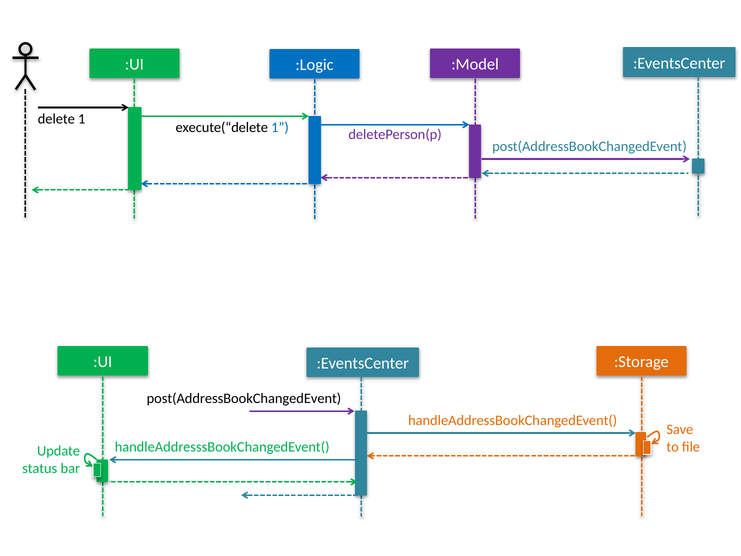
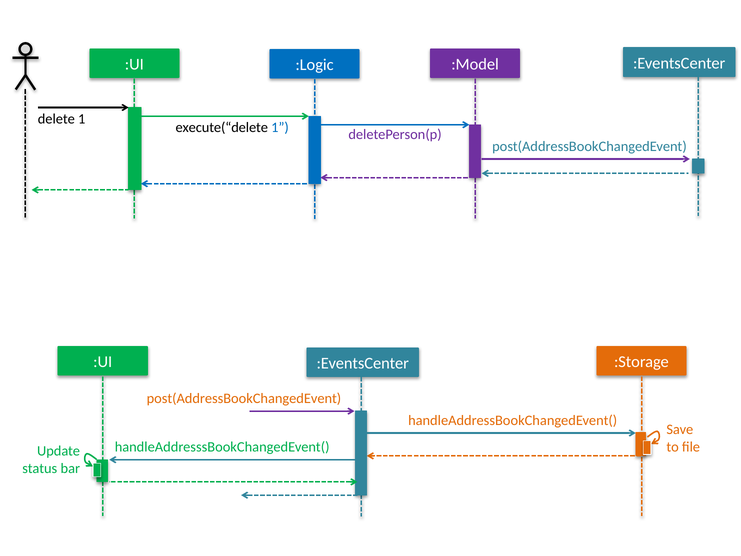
post(AddressBookChangedEvent colour: black -> orange (244, 398)
